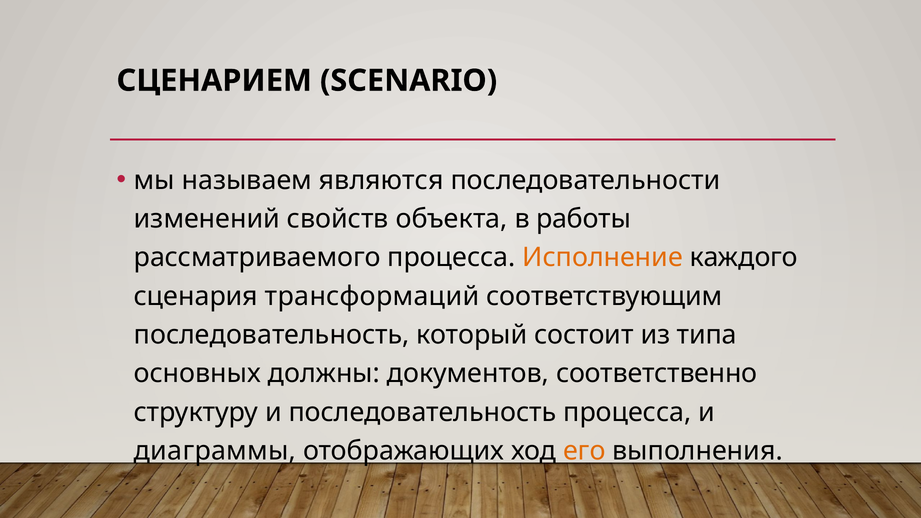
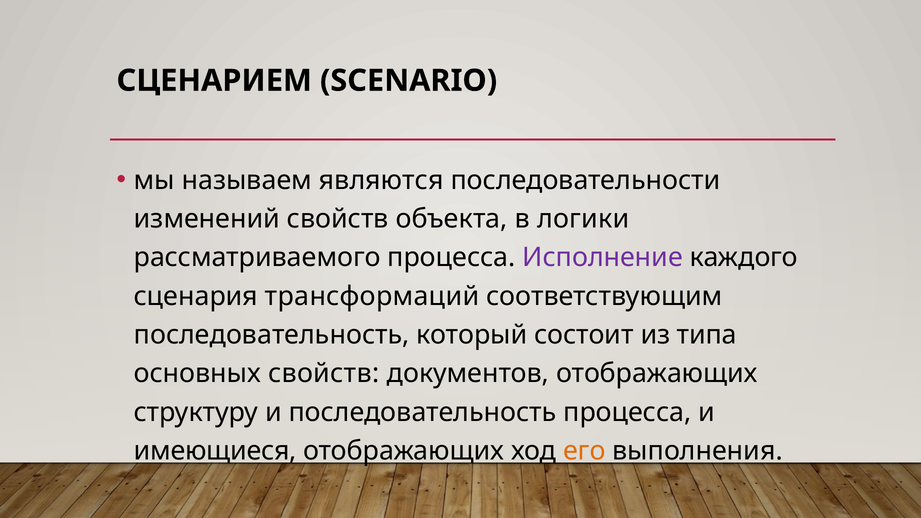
работы: работы -> логики (583, 219)
Исполнение colour: orange -> purple (603, 258)
основных должны: должны -> свойств (324, 374)
документов соответственно: соответственно -> отображающих (657, 374)
диаграммы: диаграммы -> имеющиеся (215, 451)
